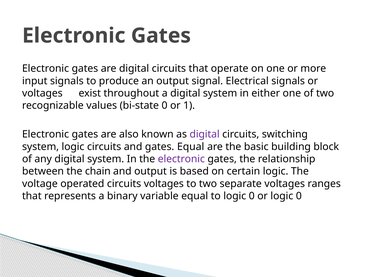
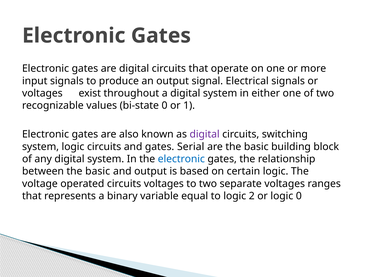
gates Equal: Equal -> Serial (191, 146)
electronic colour: purple -> blue (181, 159)
between the chain: chain -> basic (98, 171)
to logic 0: 0 -> 2 (252, 196)
